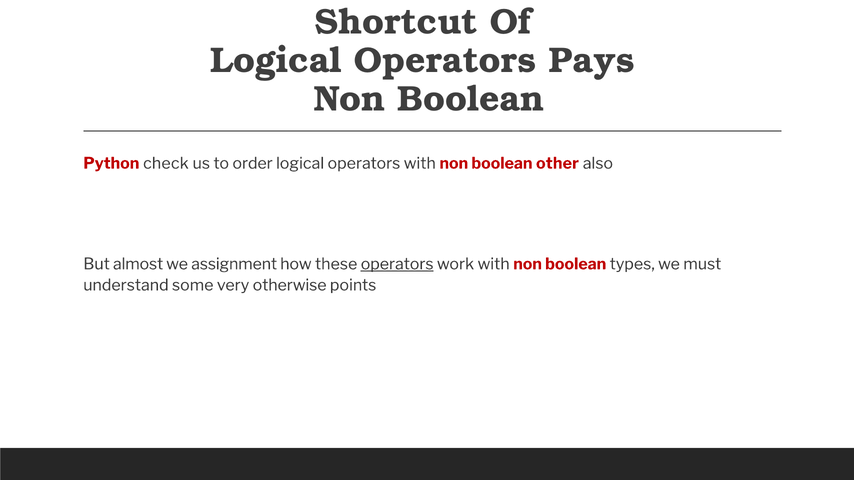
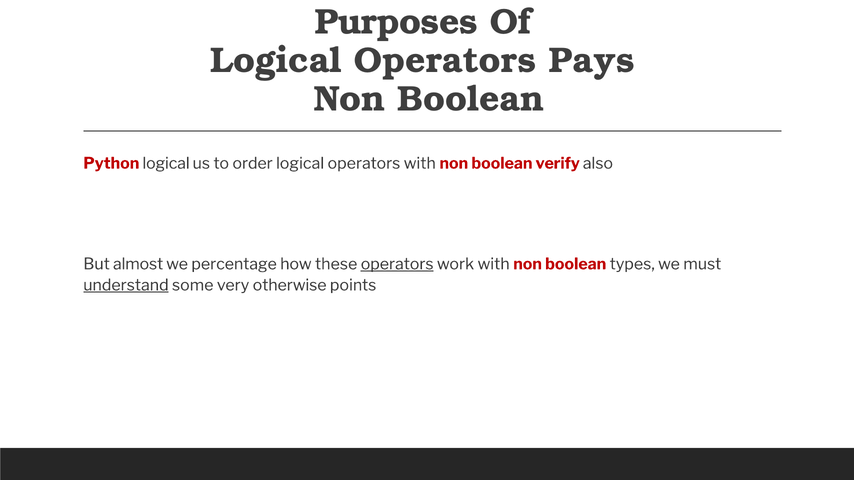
Shortcut: Shortcut -> Purposes (396, 22)
Python check: check -> logical (166, 164)
other: other -> verify (558, 164)
assignment: assignment -> percentage (234, 264)
understand underline: none -> present (126, 285)
